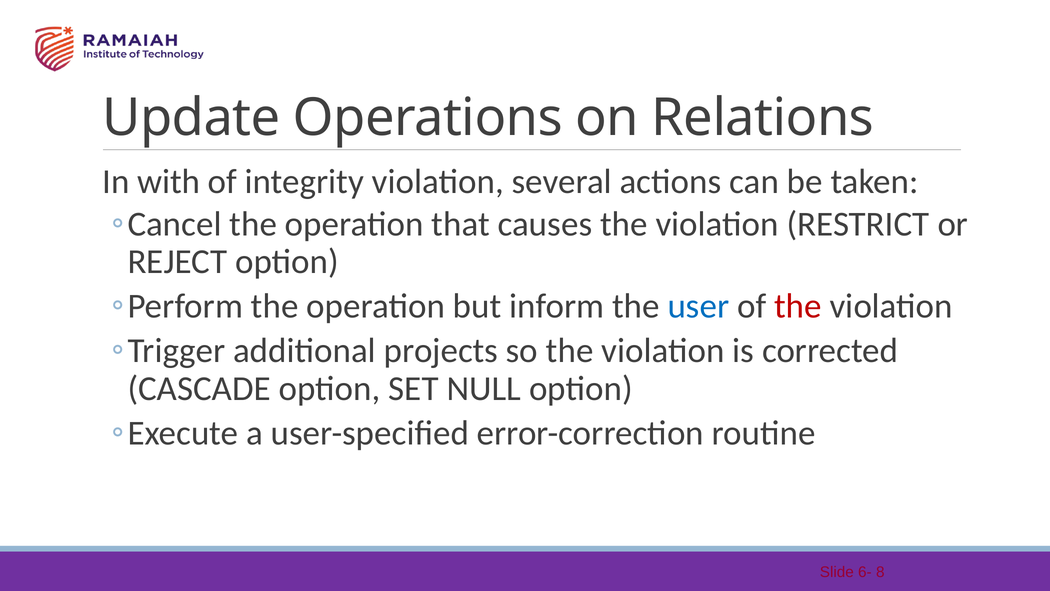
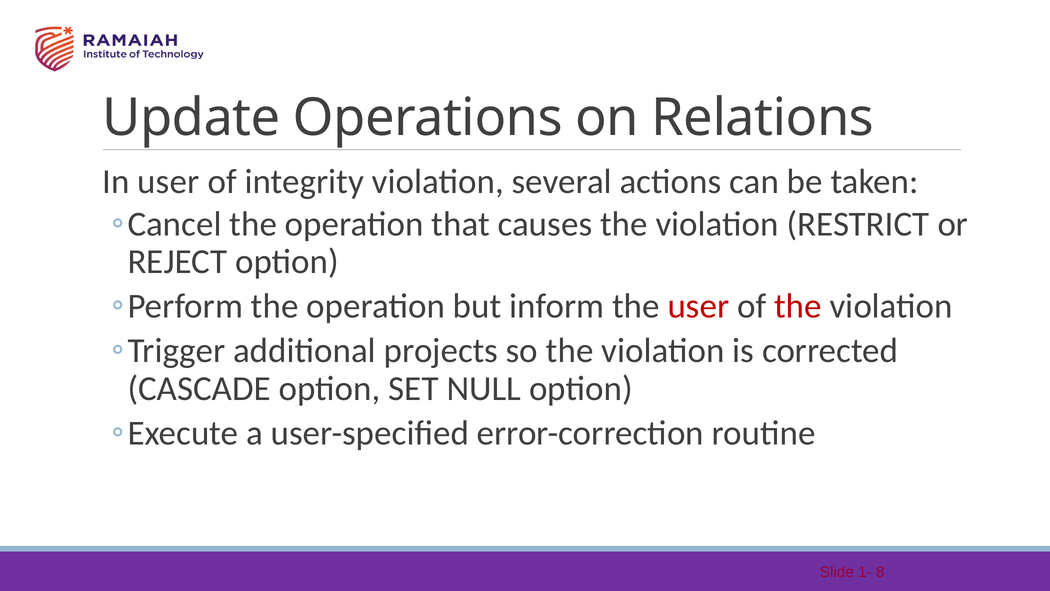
In with: with -> user (168, 182)
user colour: blue -> red (698, 306)
6-: 6- -> 1- (865, 572)
